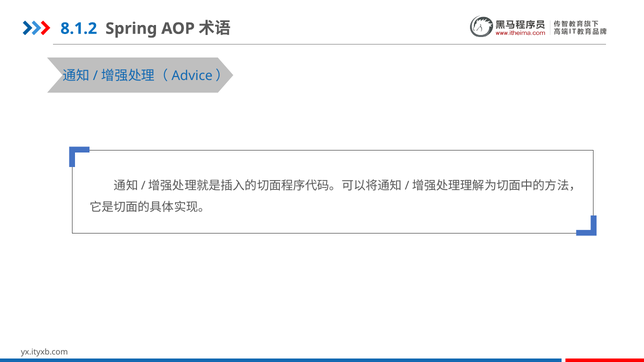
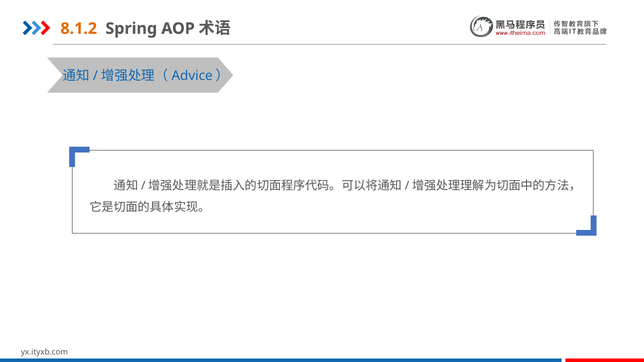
8.1.2 colour: blue -> orange (79, 29)
